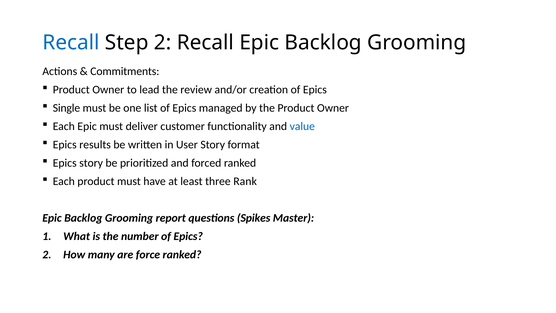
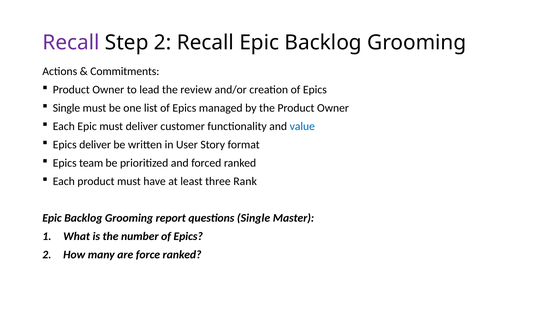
Recall colour: blue -> purple (71, 43)
Epics results: results -> deliver (95, 145)
Epics story: story -> team (91, 163)
questions Spikes: Spikes -> Single (254, 218)
